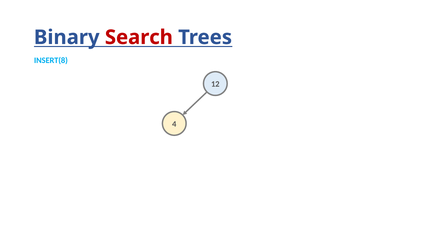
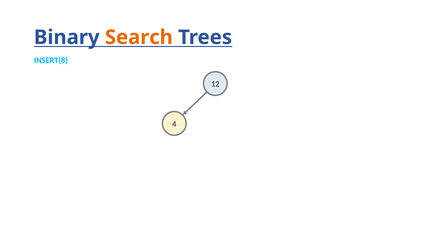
Search colour: red -> orange (139, 37)
